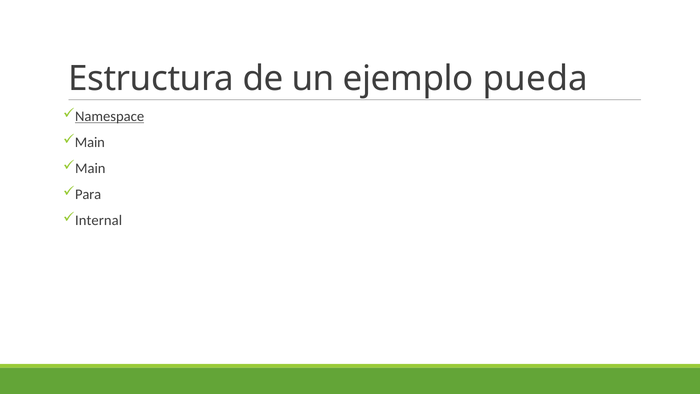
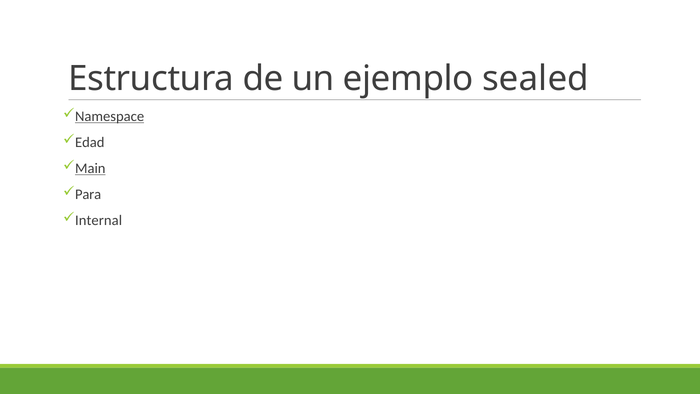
pueda: pueda -> sealed (535, 78)
Main: Main -> Edad (90, 142)
Main underline: none -> present (90, 168)
